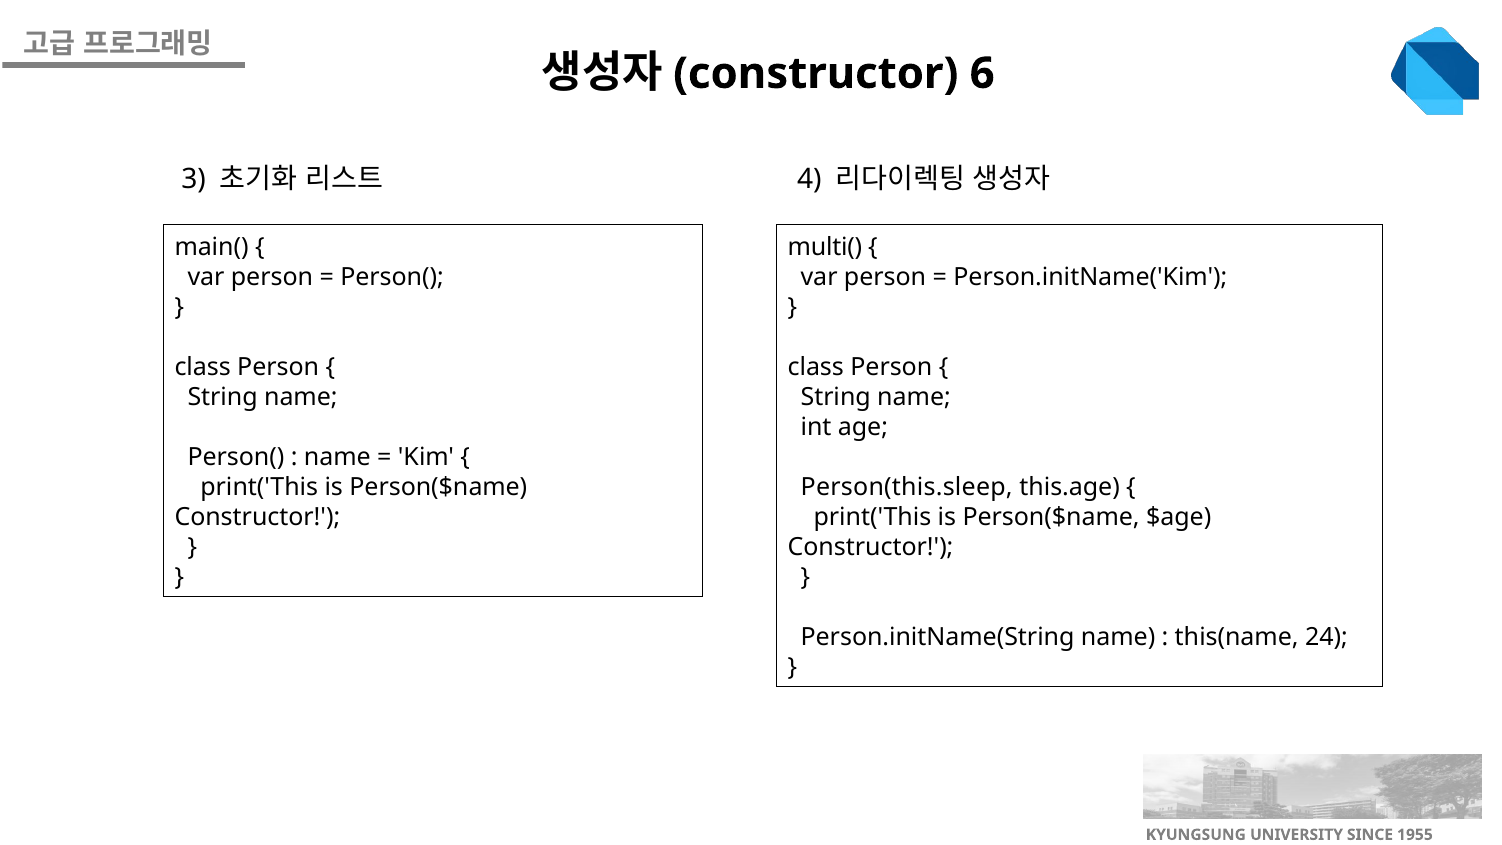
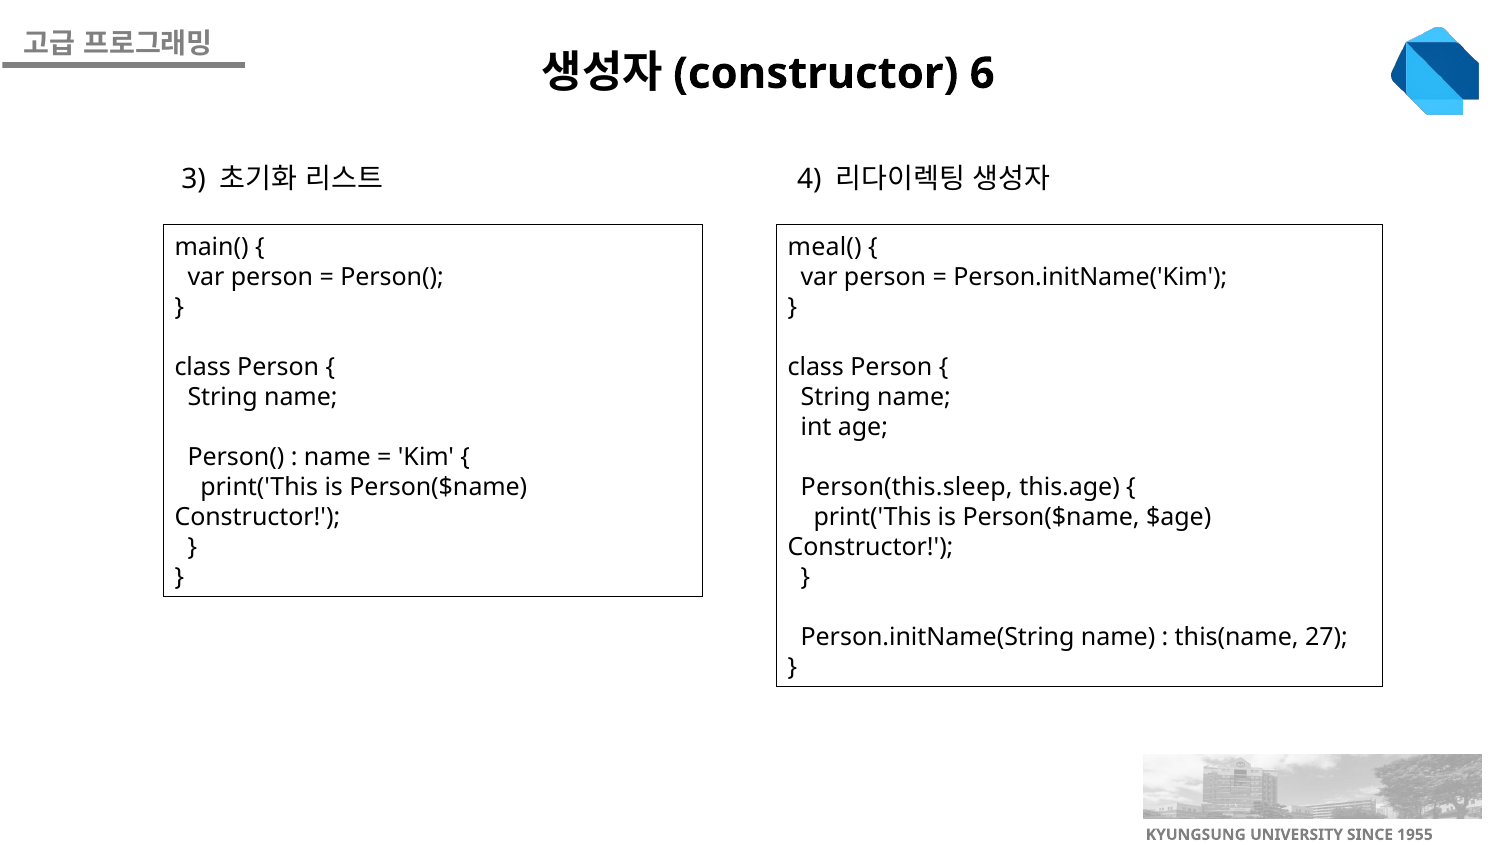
multi(: multi( -> meal( (825, 247)
24: 24 -> 27 (1326, 638)
